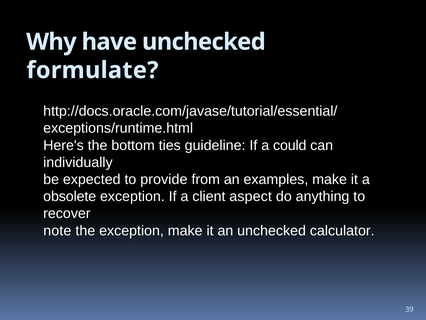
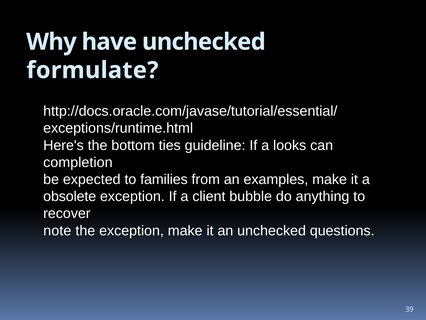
could: could -> looks (290, 145)
individually: individually -> completion (78, 162)
provide: provide -> families (164, 179)
aspect: aspect -> bubble (251, 196)
calculator: calculator -> questions (342, 230)
